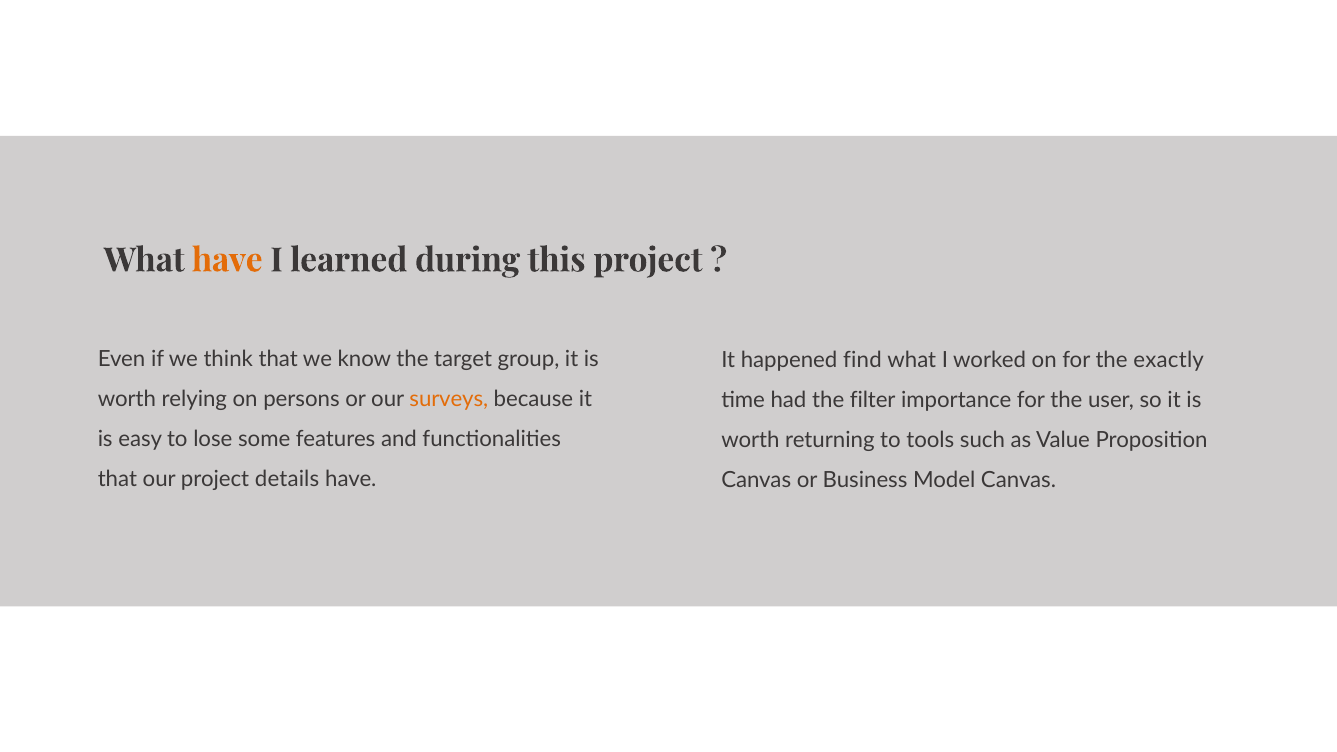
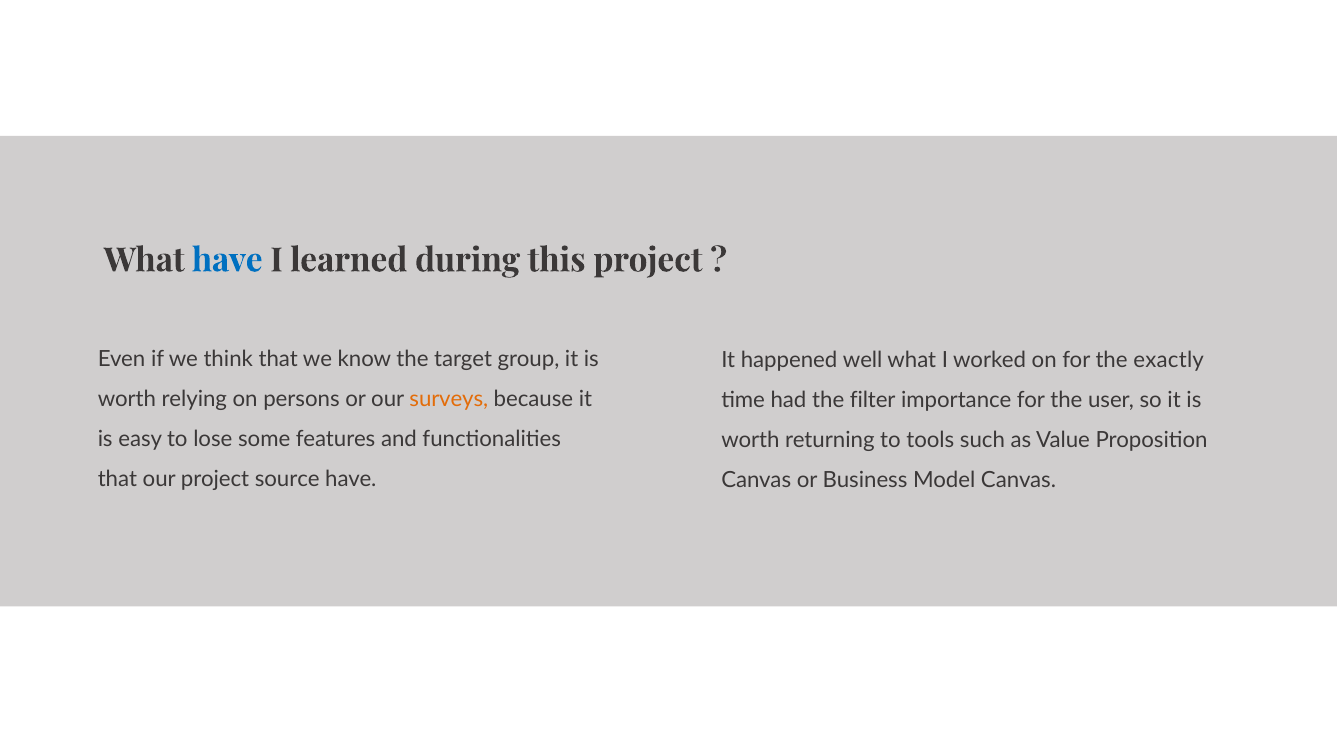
have colour: orange -> blue (227, 260)
find: find -> well (863, 360)
details: details -> source (287, 479)
